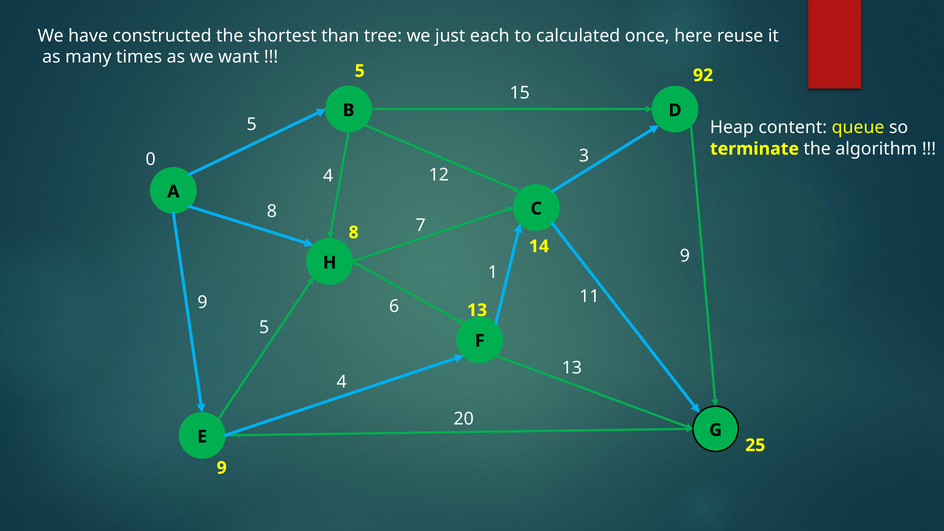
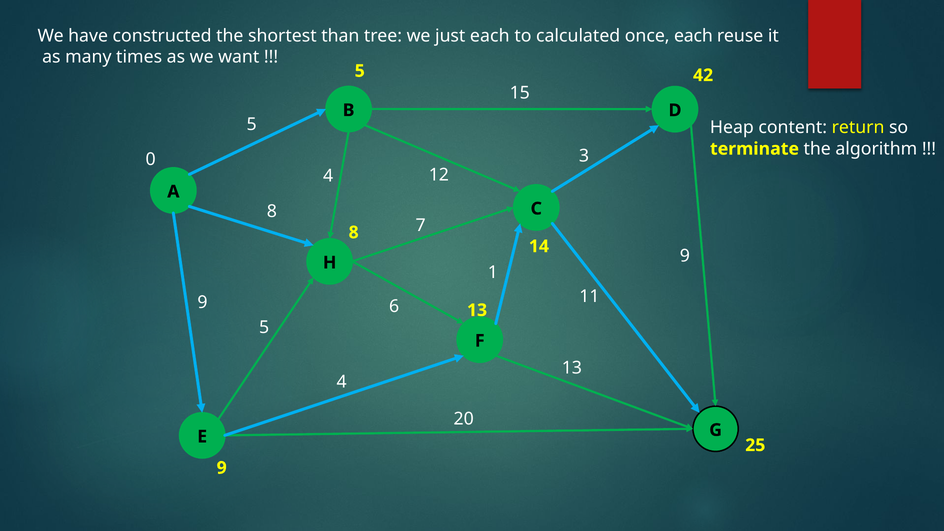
once here: here -> each (693, 36)
92: 92 -> 42 (703, 75)
queue: queue -> return (858, 128)
